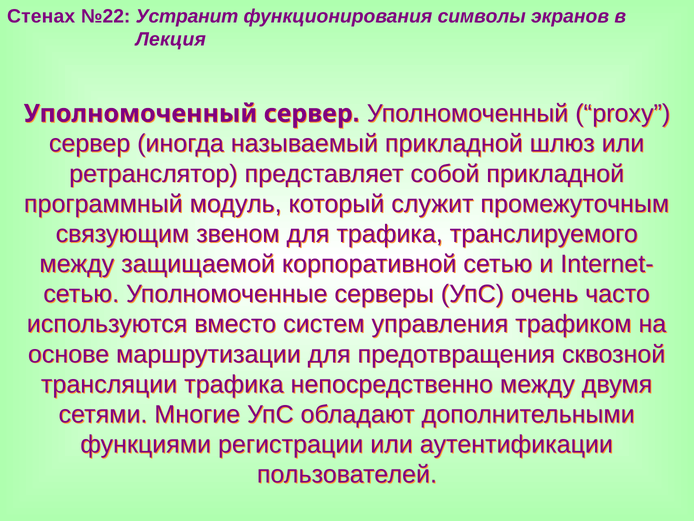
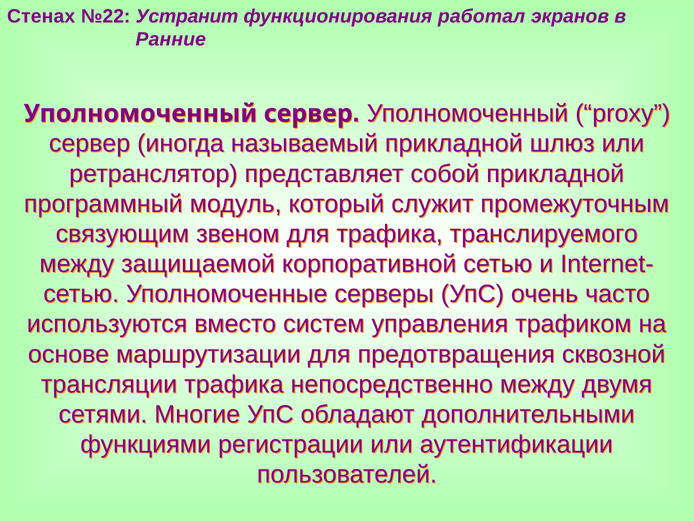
символы: символы -> работал (482, 16)
Лекция: Лекция -> Ранние (171, 39)
